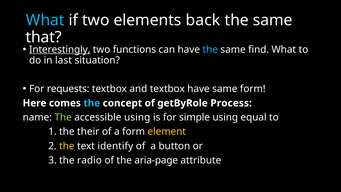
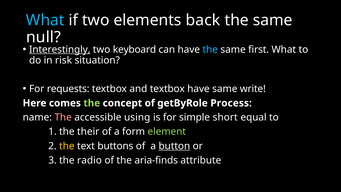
that: that -> null (44, 37)
functions: functions -> keyboard (134, 49)
find: find -> first (259, 49)
last: last -> risk (64, 60)
same form: form -> write (253, 89)
the colour: light blue -> light green (92, 103)
The colour: light green -> pink (63, 117)
simple using: using -> short (225, 117)
element colour: yellow -> light green (167, 132)
identify: identify -> buttons (115, 146)
button underline: none -> present (174, 146)
aria-page: aria-page -> aria-finds (156, 160)
